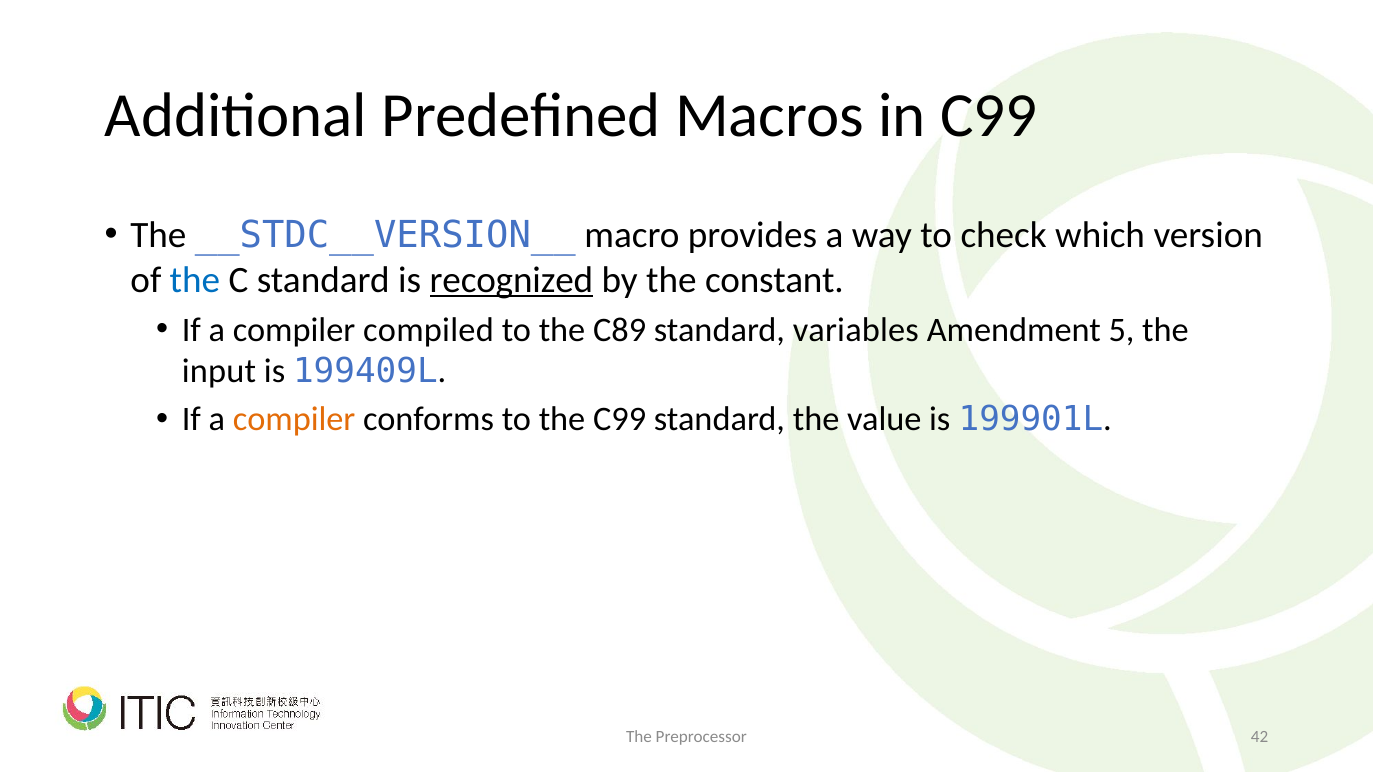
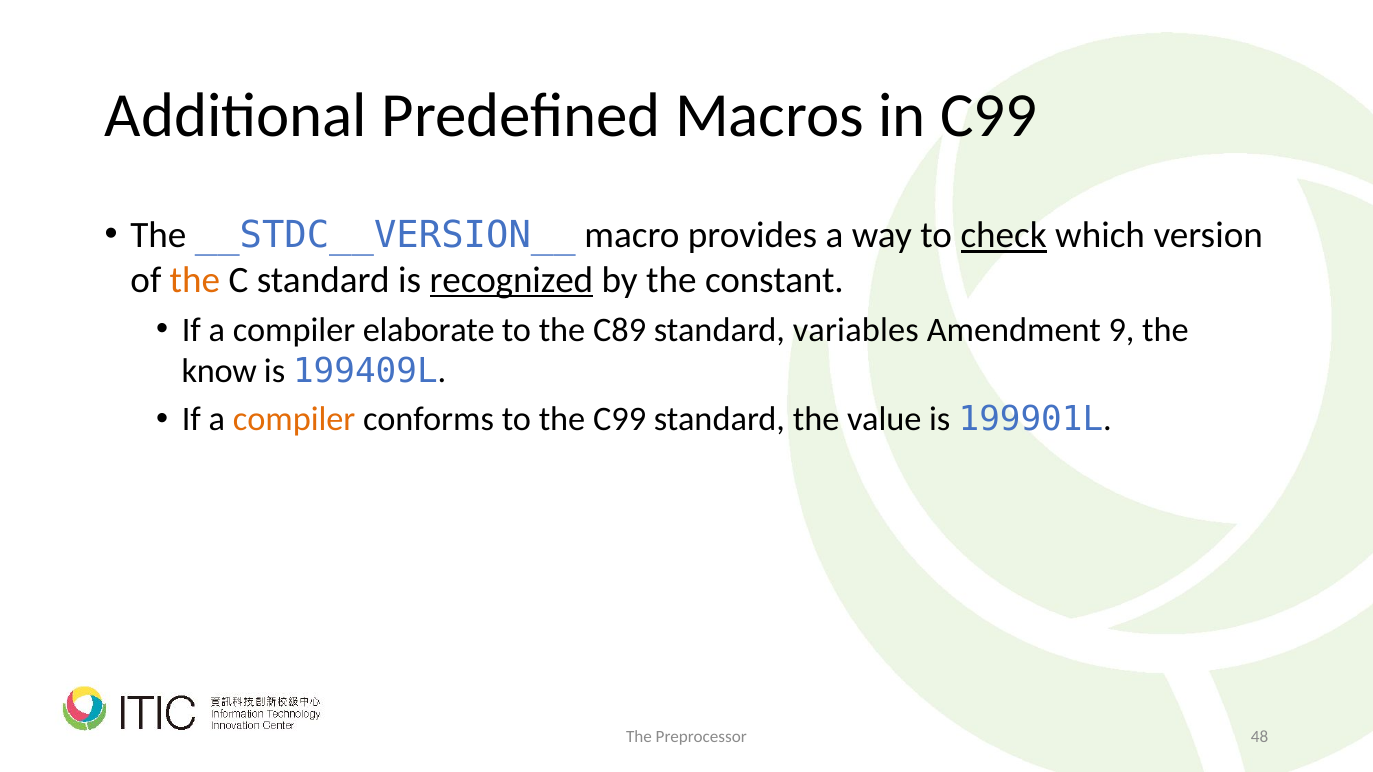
check underline: none -> present (1004, 236)
the colour: blue -> orange (195, 280)
compiled: compiled -> elaborate (429, 330)
5: 5 -> 9 (1122, 330)
input: input -> know (219, 371)
42: 42 -> 48 (1260, 737)
